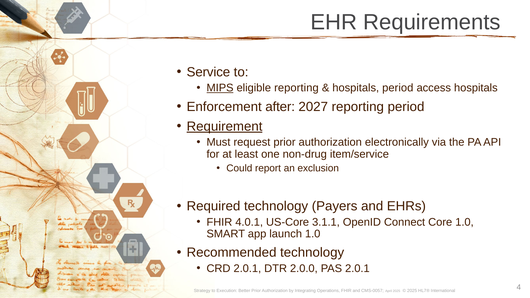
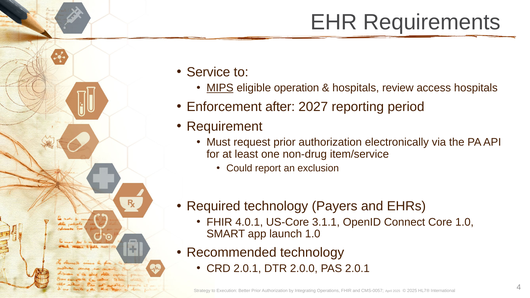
eligible reporting: reporting -> operation (297, 88)
hospitals period: period -> review (398, 88)
Requirement underline: present -> none (225, 127)
